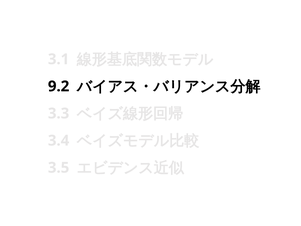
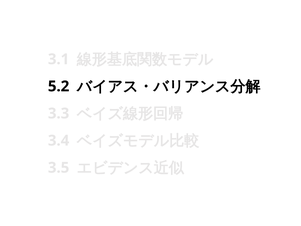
9.2: 9.2 -> 5.2 (59, 86)
